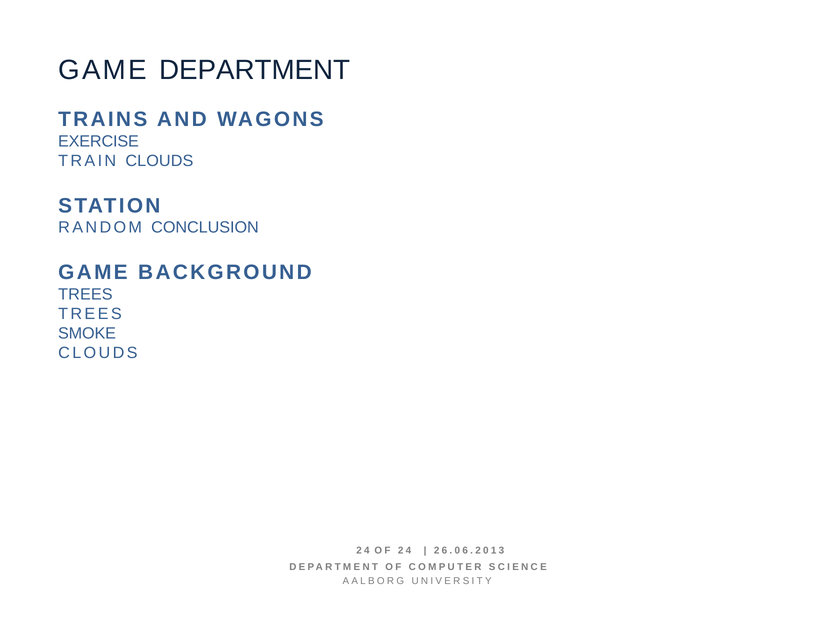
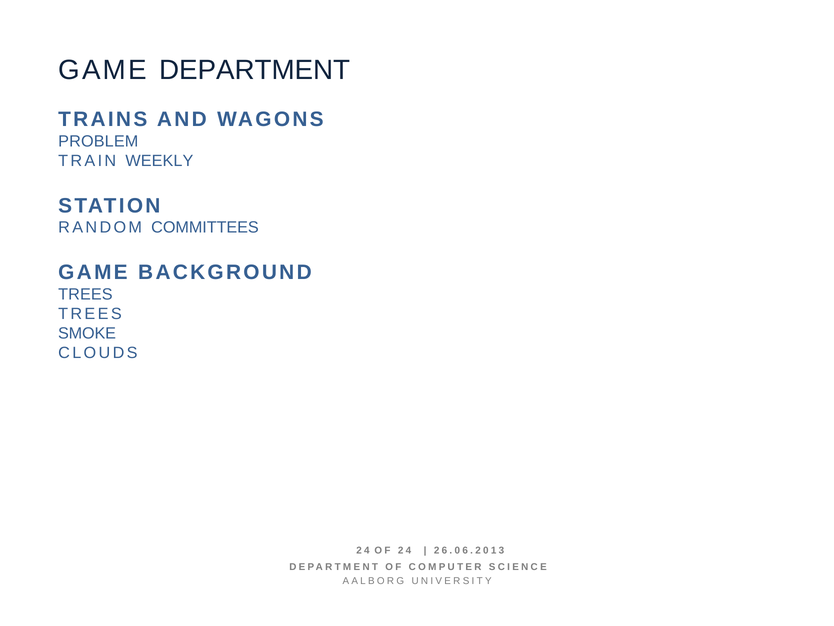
EXERCISE: EXERCISE -> PROBLEM (98, 141)
TRAIN CLOUDS: CLOUDS -> WEEKLY (159, 161)
CONCLUSION: CONCLUSION -> COMMITTEES (205, 227)
